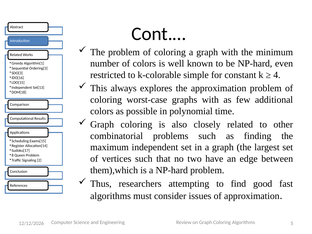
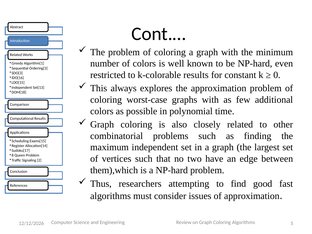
k-colorable simple: simple -> results (196, 75)
4: 4 -> 0 (277, 75)
